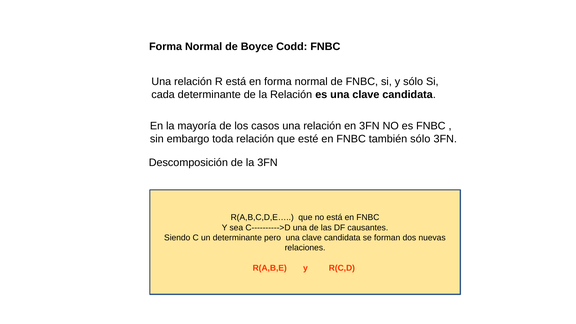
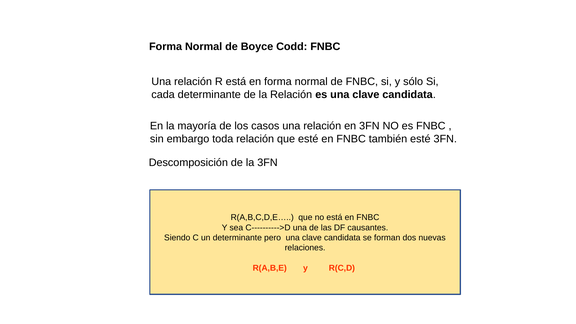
también sólo: sólo -> esté (420, 139)
